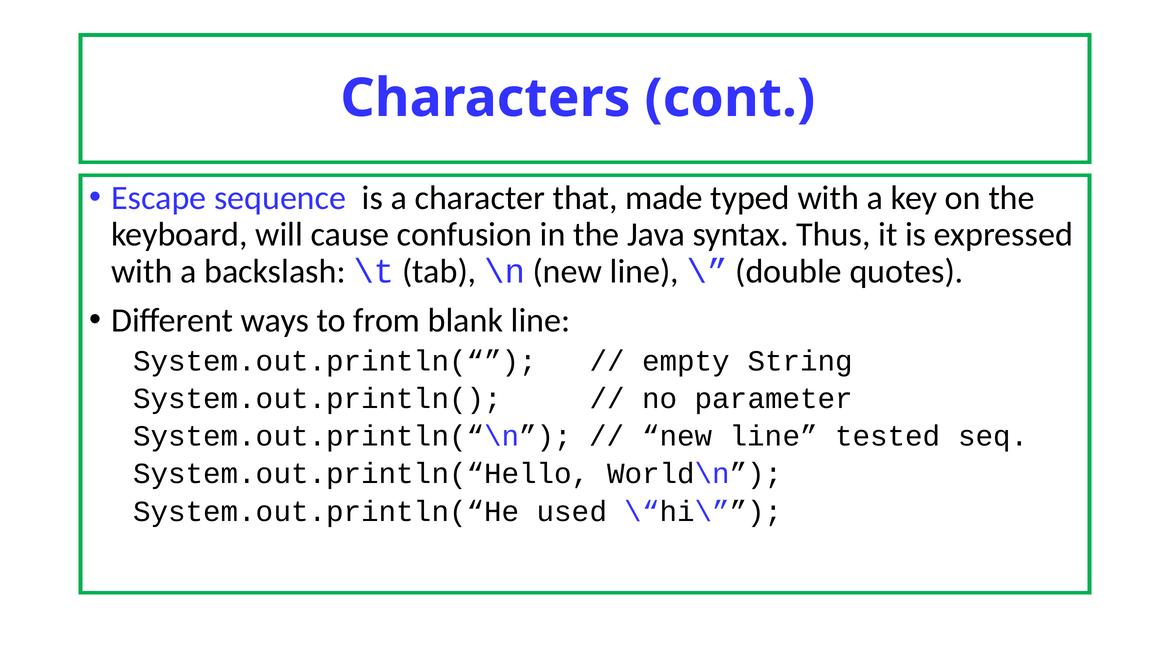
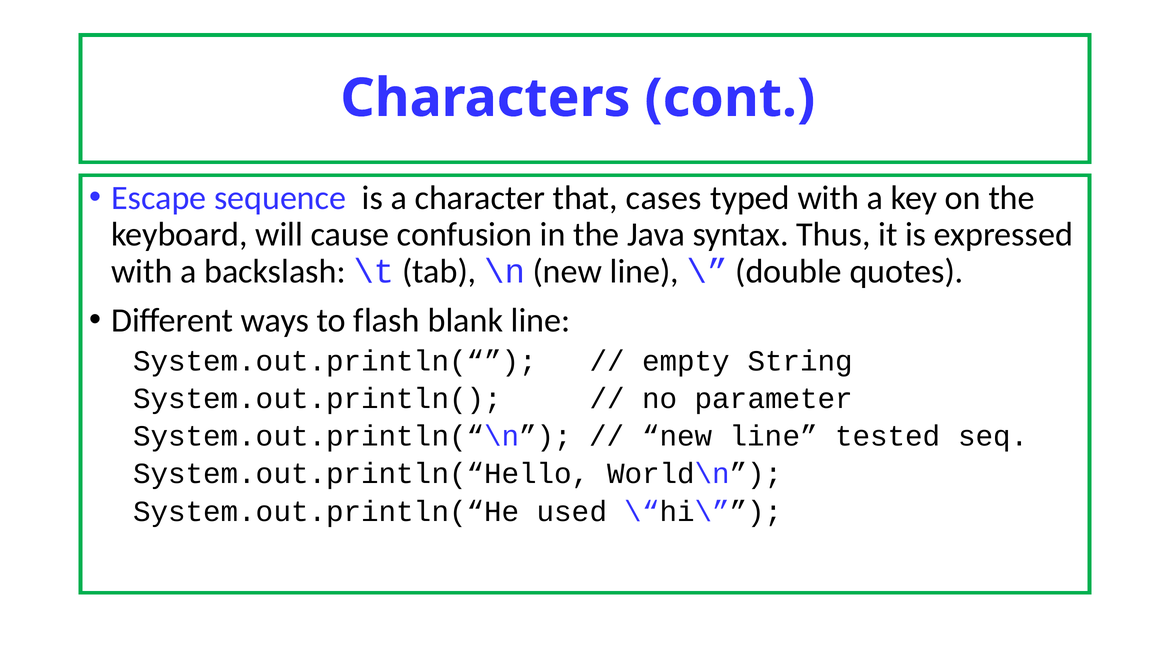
made: made -> cases (664, 198)
from: from -> flash (387, 321)
